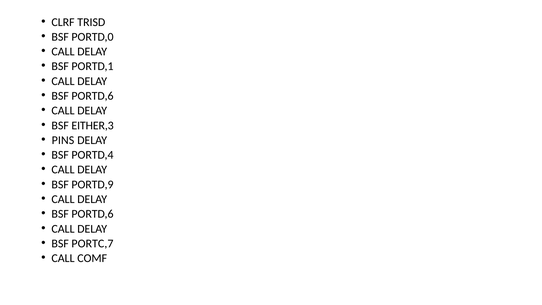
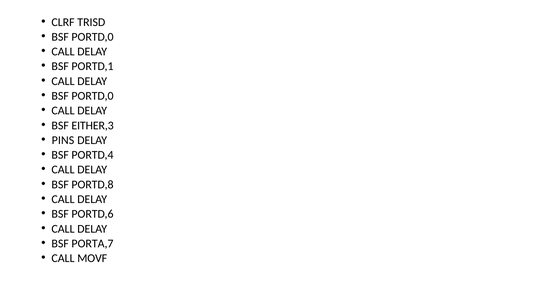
PORTD,6: PORTD,6 -> PORTD,0 (93, 96)
PORTD,9: PORTD,9 -> PORTD,8 (93, 184)
PORTC,7: PORTC,7 -> PORTA,7 (92, 243)
COMF: COMF -> MOVF (92, 258)
